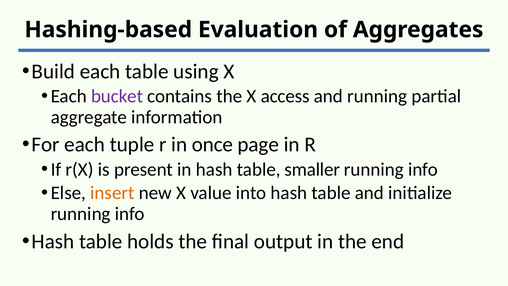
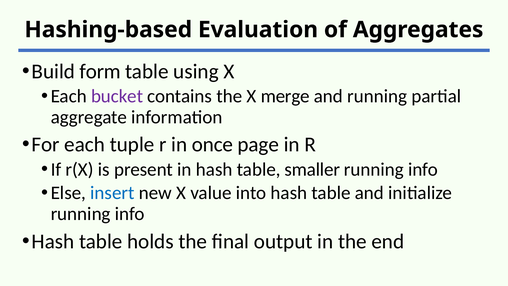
Build each: each -> form (100, 71)
access: access -> merge (285, 96)
insert colour: orange -> blue (112, 193)
